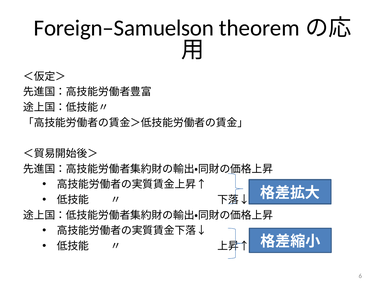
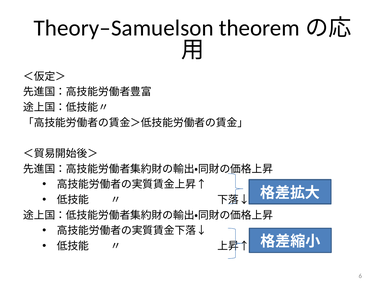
Foreign–Samuelson: Foreign–Samuelson -> Theory–Samuelson (124, 28)
